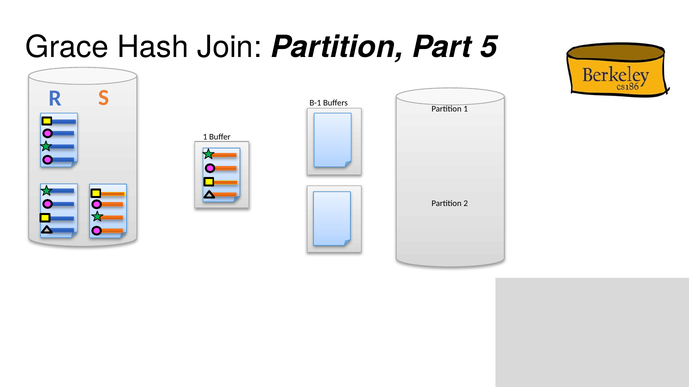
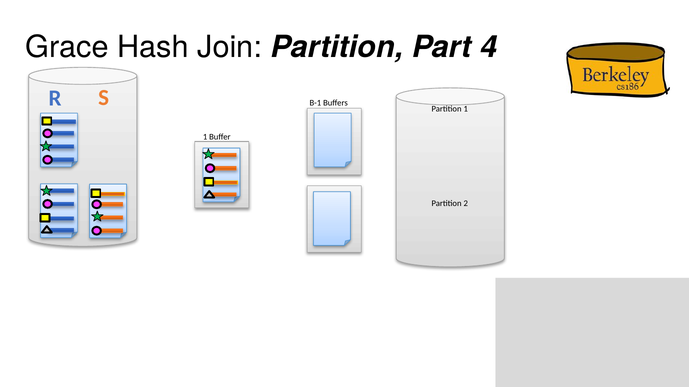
5: 5 -> 4 (489, 47)
